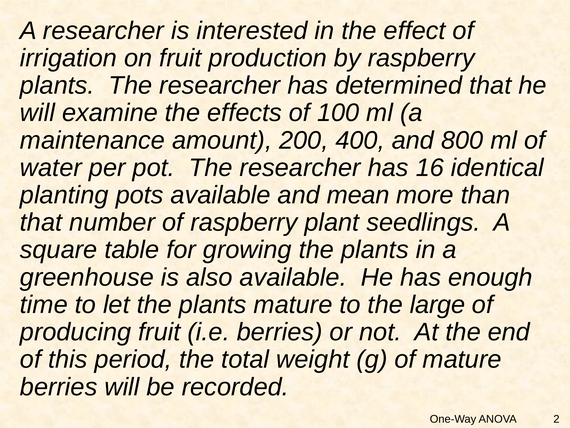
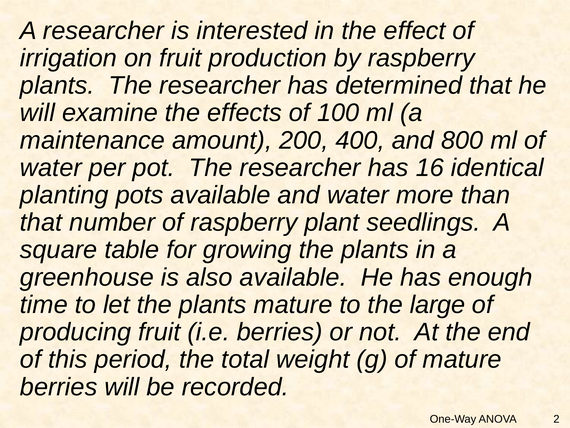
and mean: mean -> water (358, 195)
